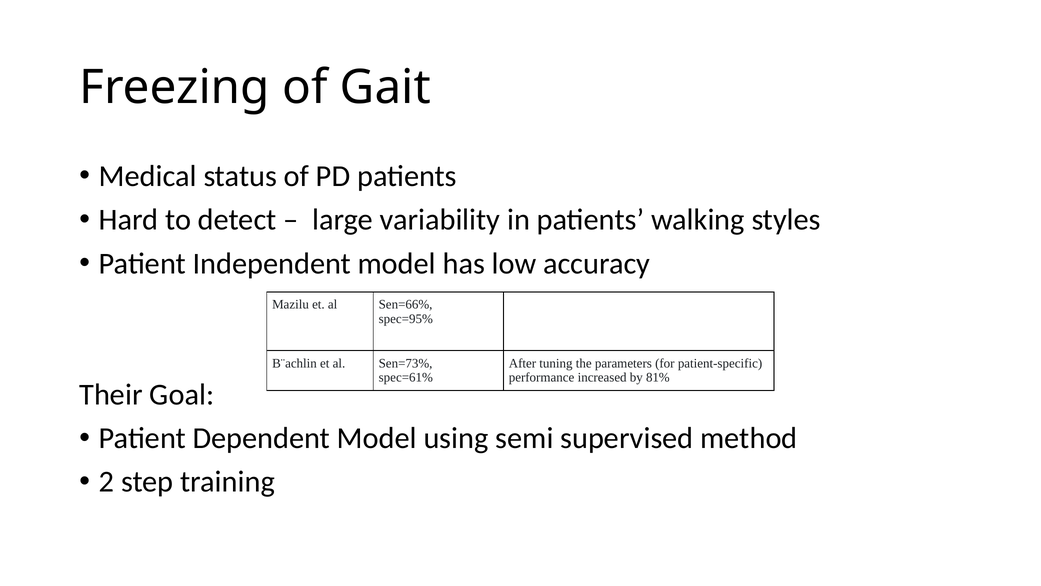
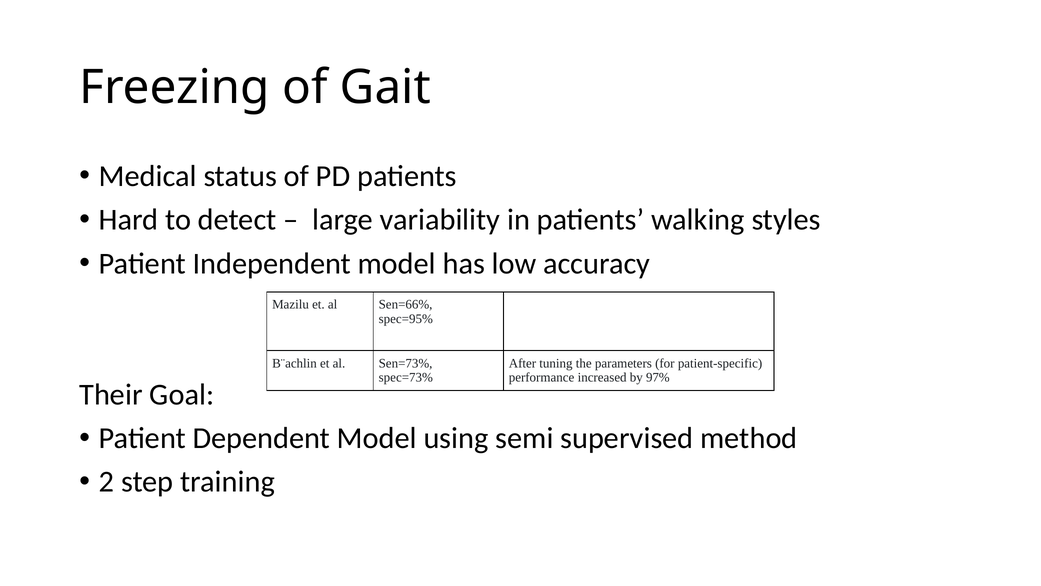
spec=61%: spec=61% -> spec=73% (406, 377)
81%: 81% -> 97% (658, 377)
